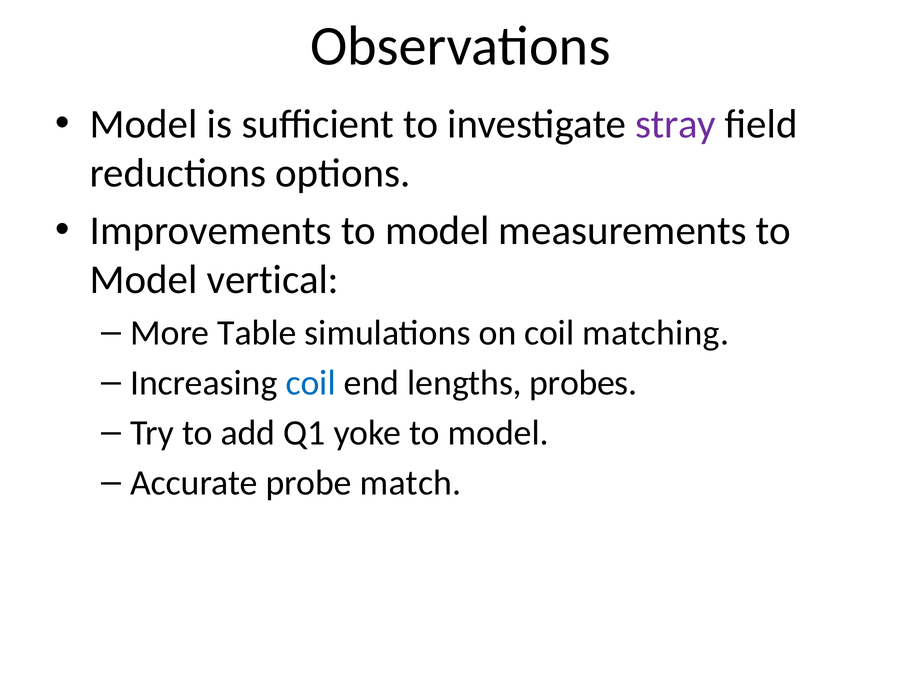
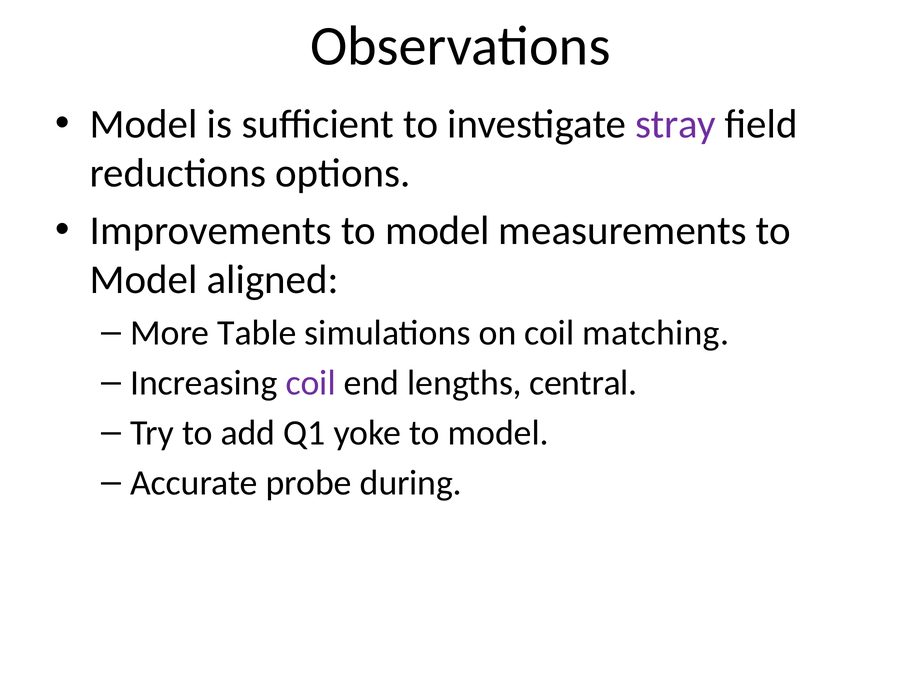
vertical: vertical -> aligned (273, 280)
coil colour: blue -> purple (311, 383)
probes: probes -> central (583, 383)
match: match -> during (411, 483)
